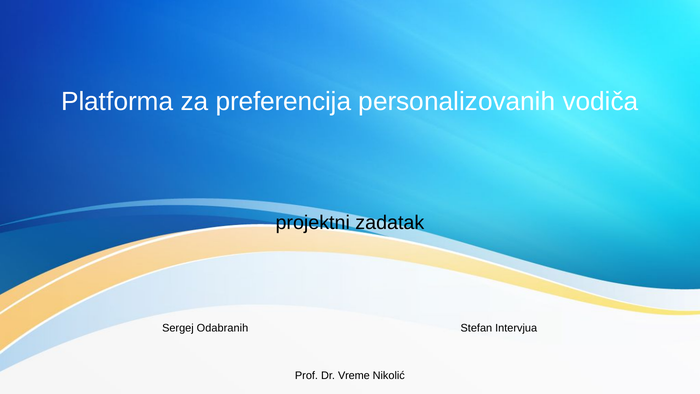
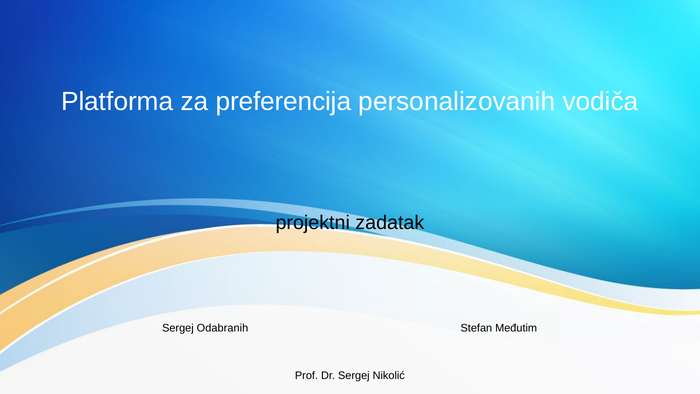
Intervjua: Intervjua -> Međutim (516, 328)
Dr Vreme: Vreme -> Sergej (354, 375)
